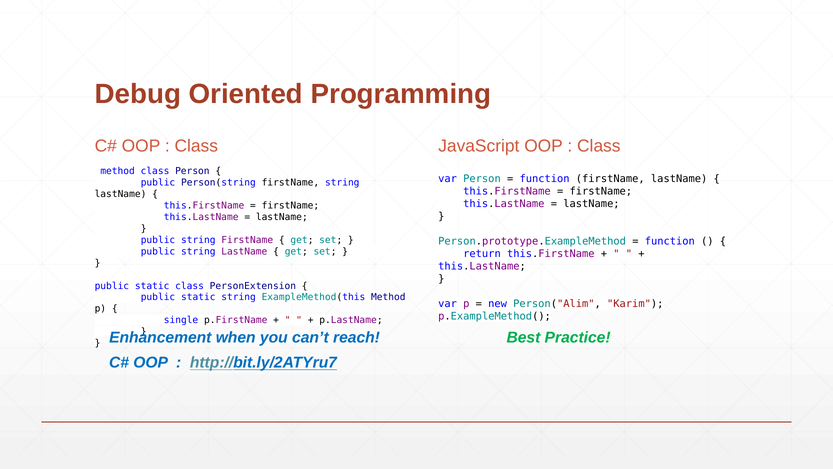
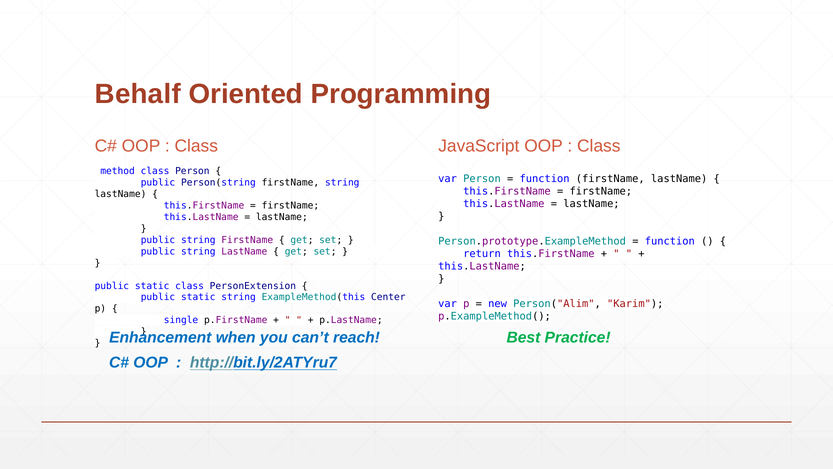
Debug: Debug -> Behalf (138, 94)
ExampleMethod(this Method: Method -> Center (388, 297)
